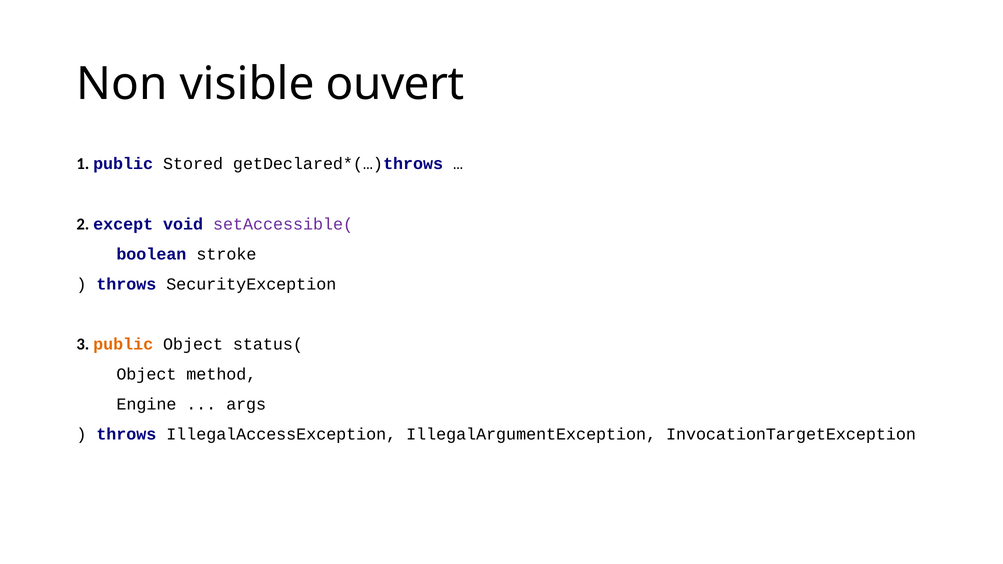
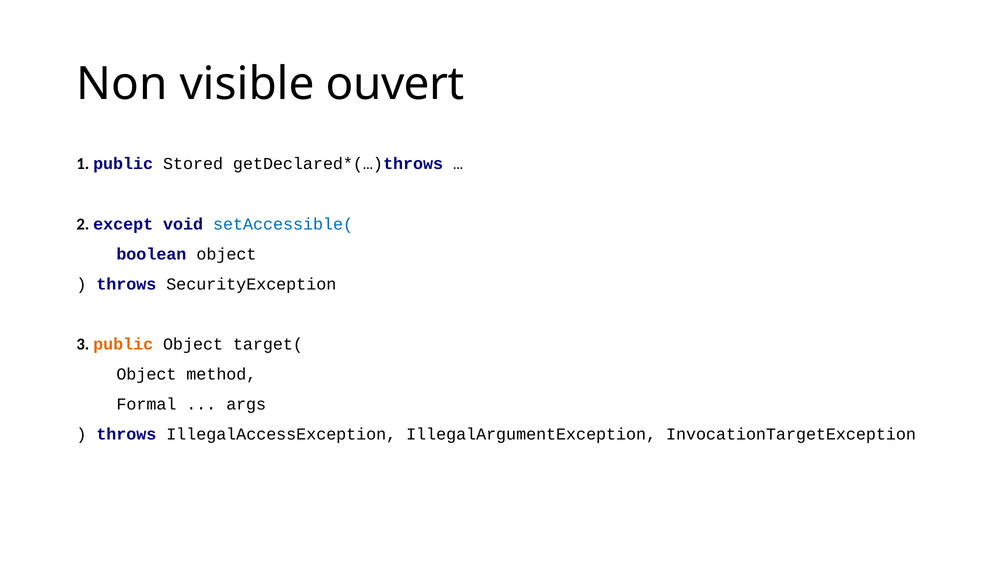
setAccessible( colour: purple -> blue (283, 224)
boolean stroke: stroke -> object (226, 254)
status(: status( -> target( (268, 344)
Engine: Engine -> Formal (146, 405)
